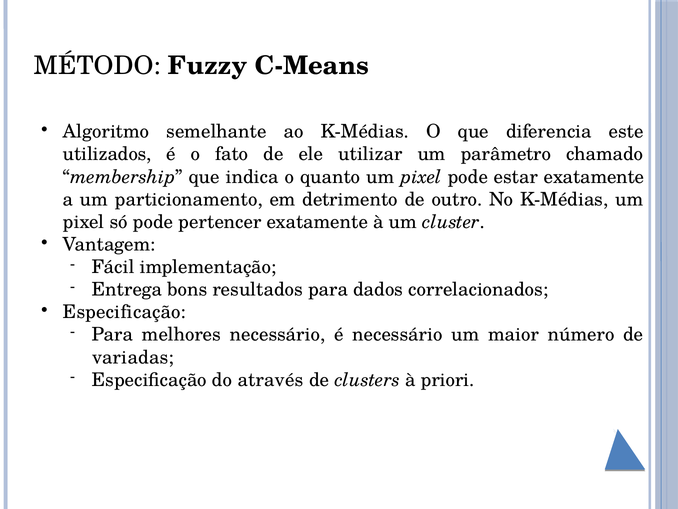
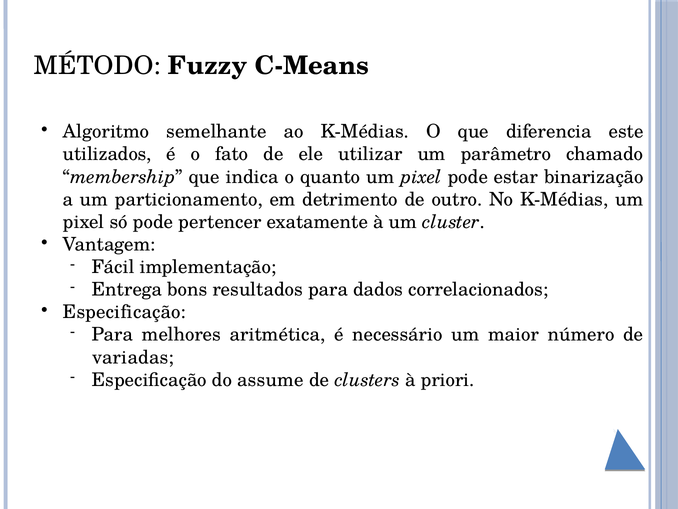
estar exatamente: exatamente -> binarização (594, 177)
melhores necessário: necessário -> aritmética (278, 334)
através: através -> assume (271, 379)
